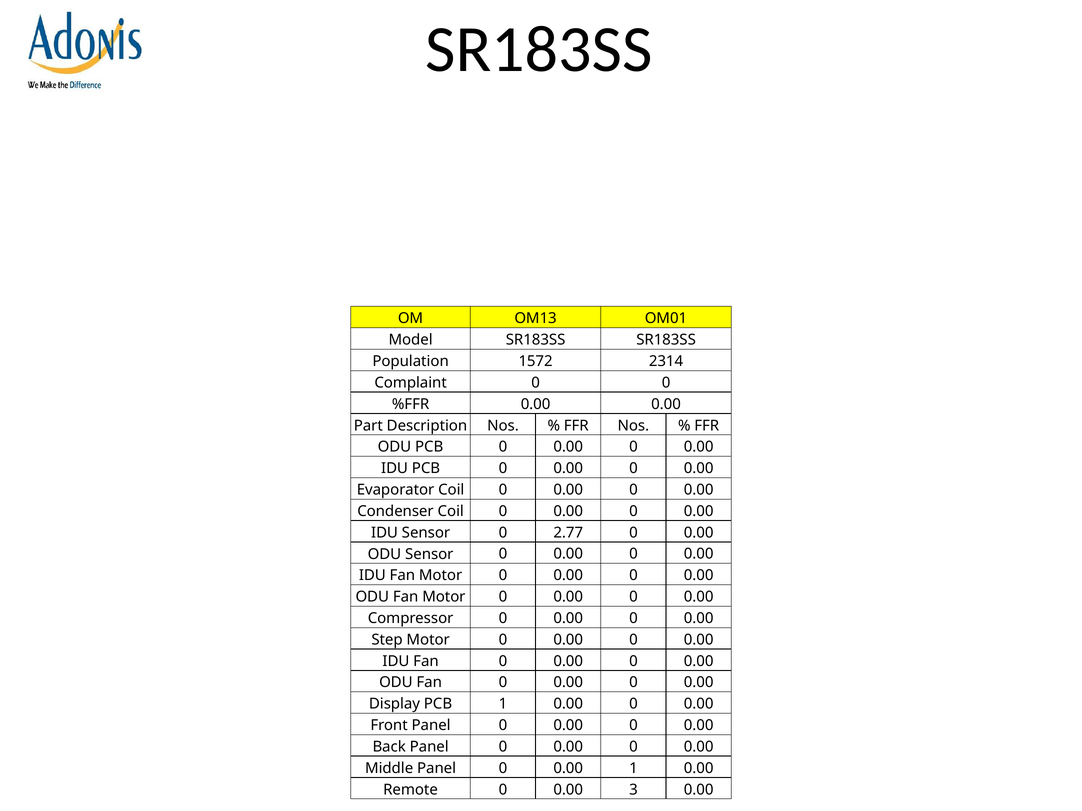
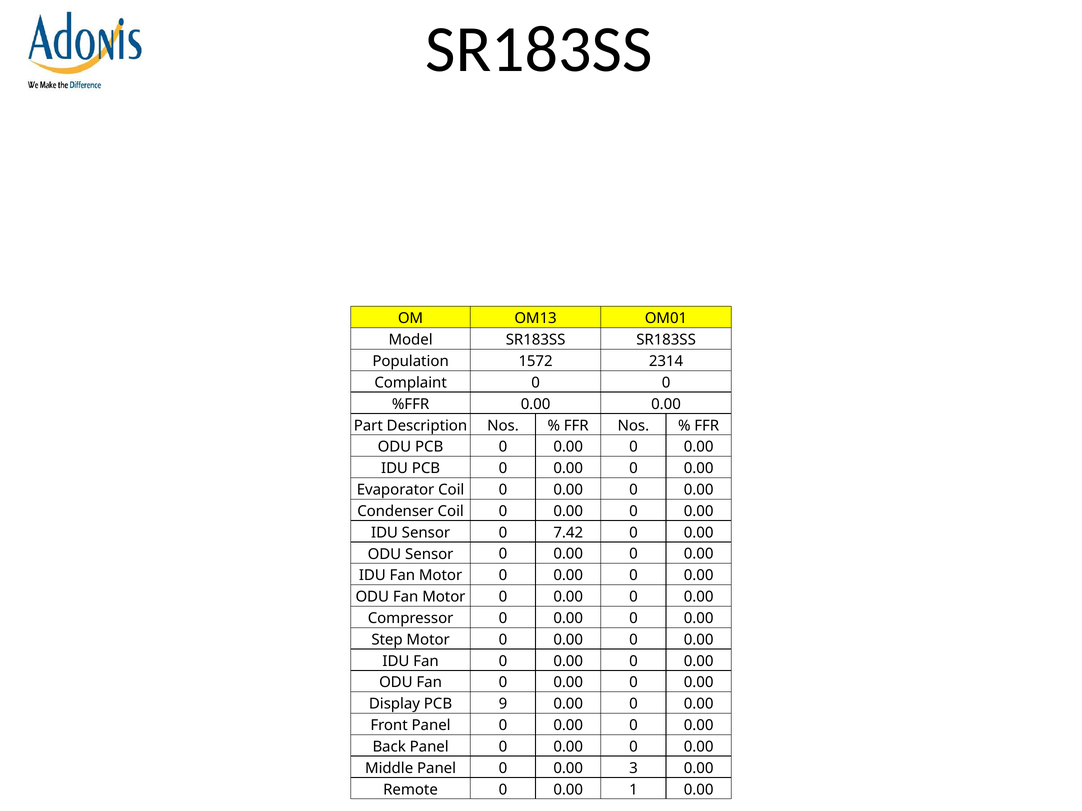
2.77: 2.77 -> 7.42 (568, 533)
PCB 1: 1 -> 9 (503, 704)
0.00 1: 1 -> 3 (633, 769)
3: 3 -> 1 (633, 790)
